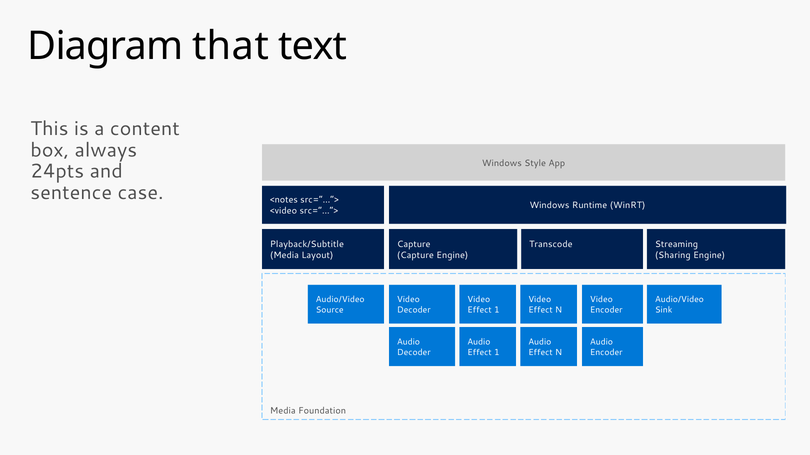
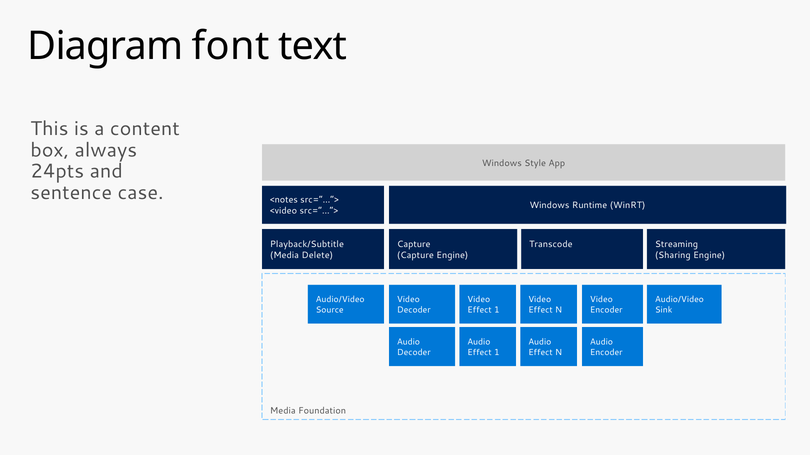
that: that -> font (231, 46)
Layout: Layout -> Delete (317, 255)
